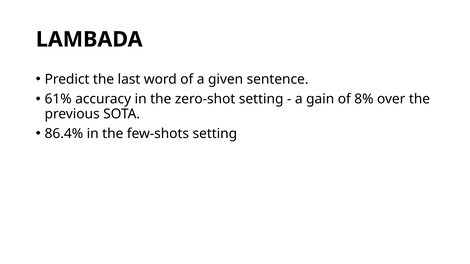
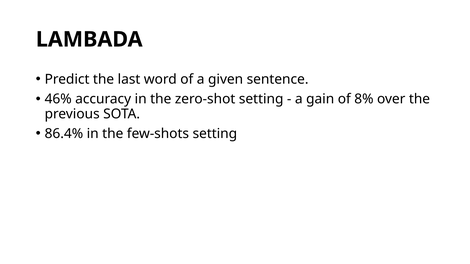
61%: 61% -> 46% (58, 99)
